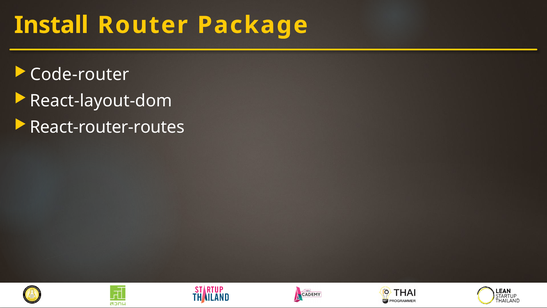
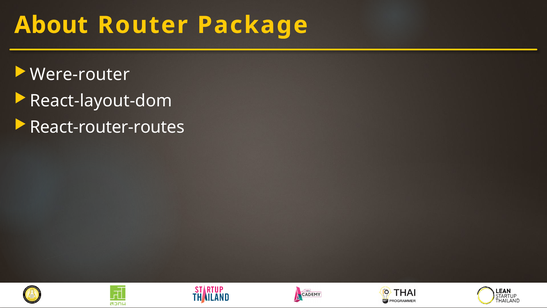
Install: Install -> About (51, 25)
Code-router: Code-router -> Were-router (80, 74)
